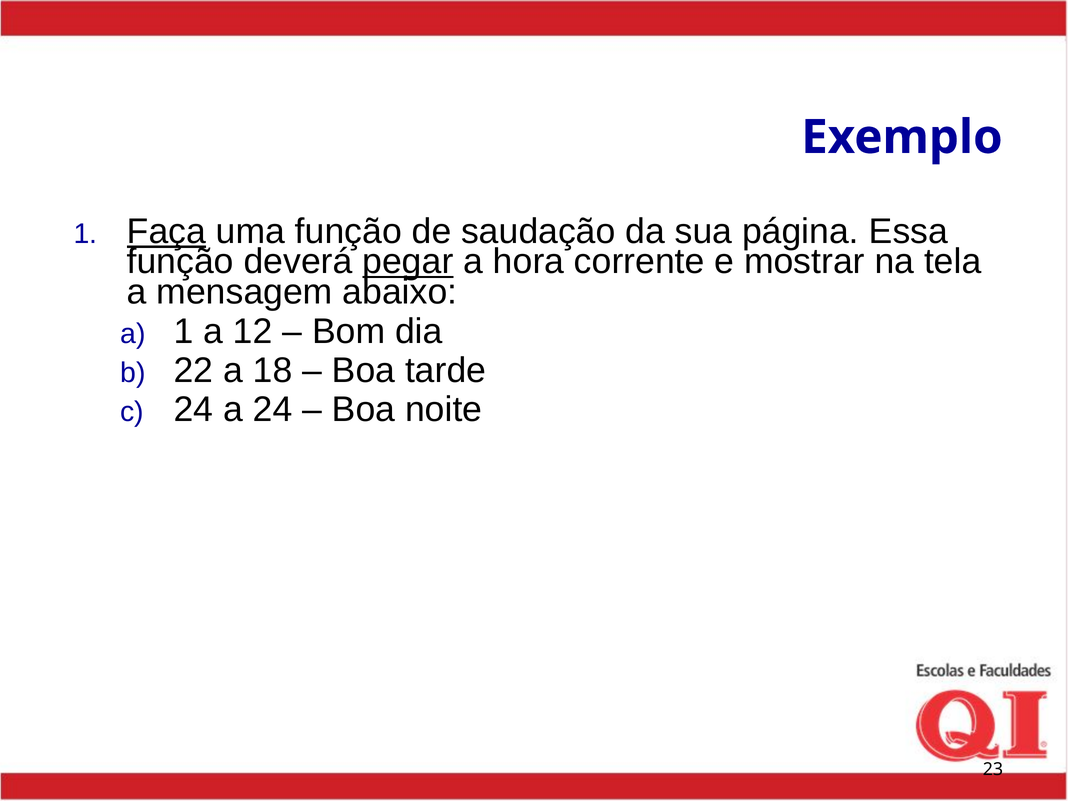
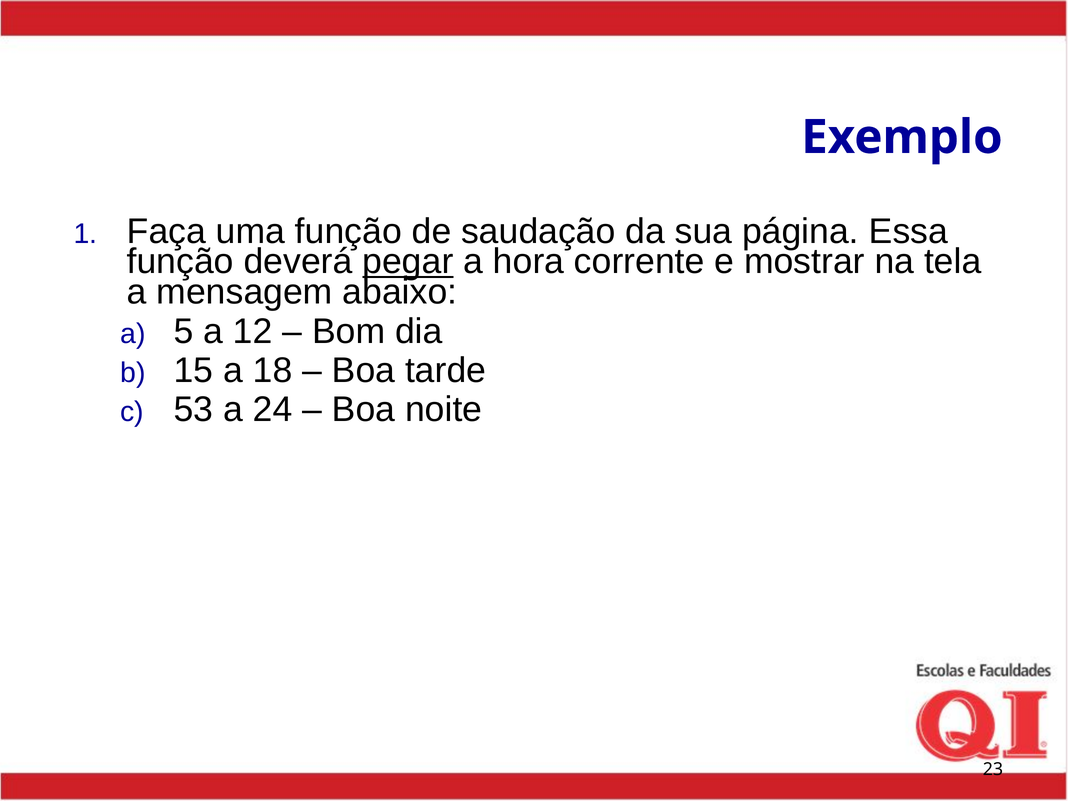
Faça underline: present -> none (166, 231)
a 1: 1 -> 5 (184, 331)
22: 22 -> 15 (193, 370)
24: 24 -> 53 (193, 410)
